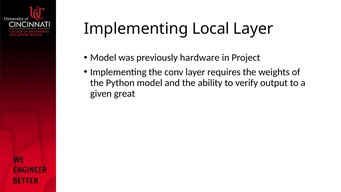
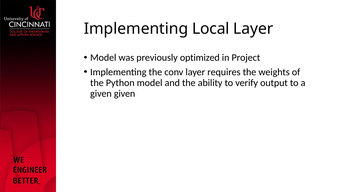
hardware: hardware -> optimized (200, 58)
given great: great -> given (125, 93)
